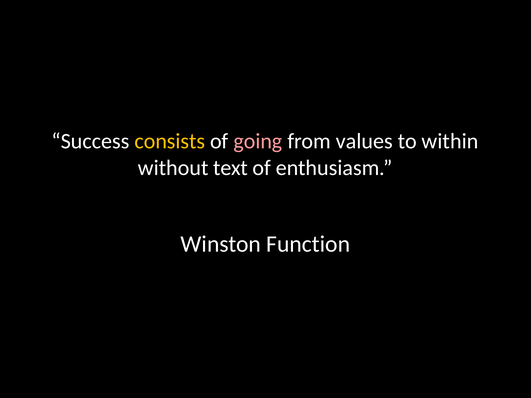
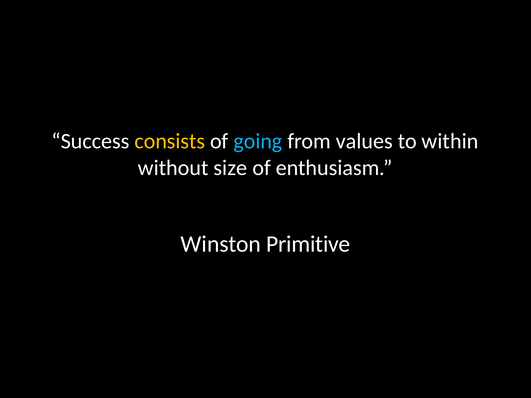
going colour: pink -> light blue (258, 141)
text: text -> size (230, 168)
Function: Function -> Primitive (308, 244)
